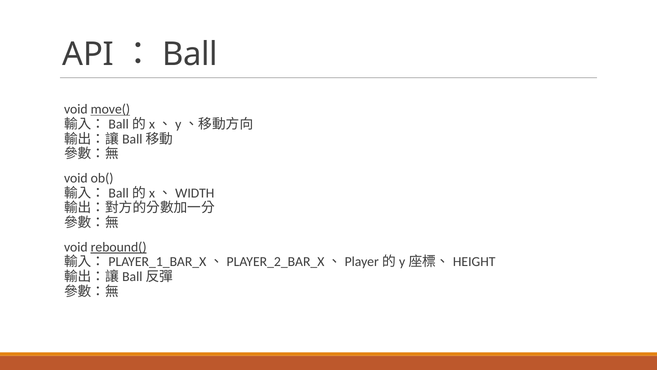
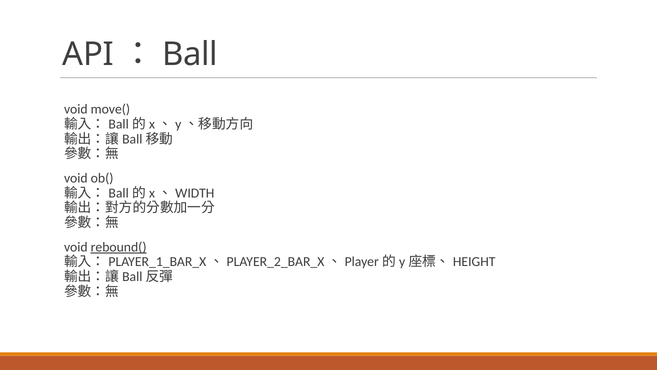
move( underline: present -> none (110, 109)
